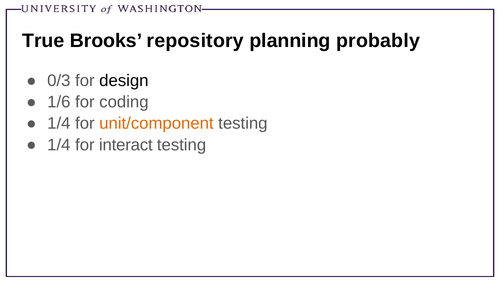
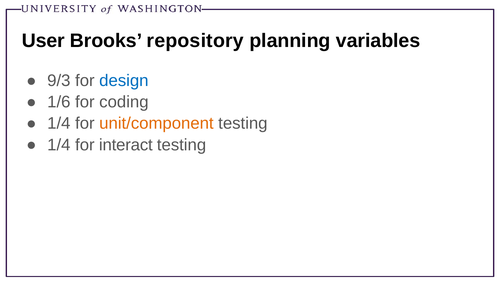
True: True -> User (43, 41)
probably: probably -> variables (378, 41)
0/3: 0/3 -> 9/3 (59, 81)
design colour: black -> blue (124, 81)
